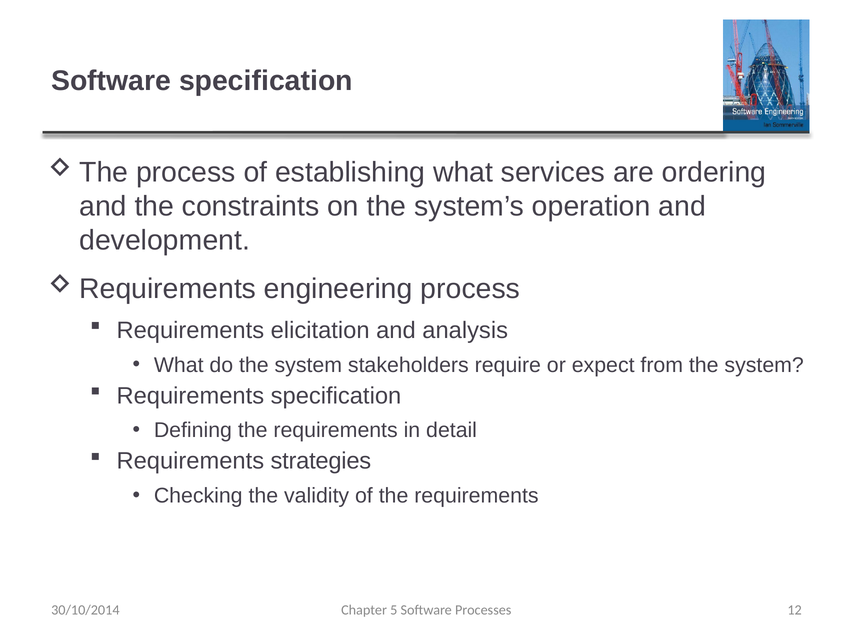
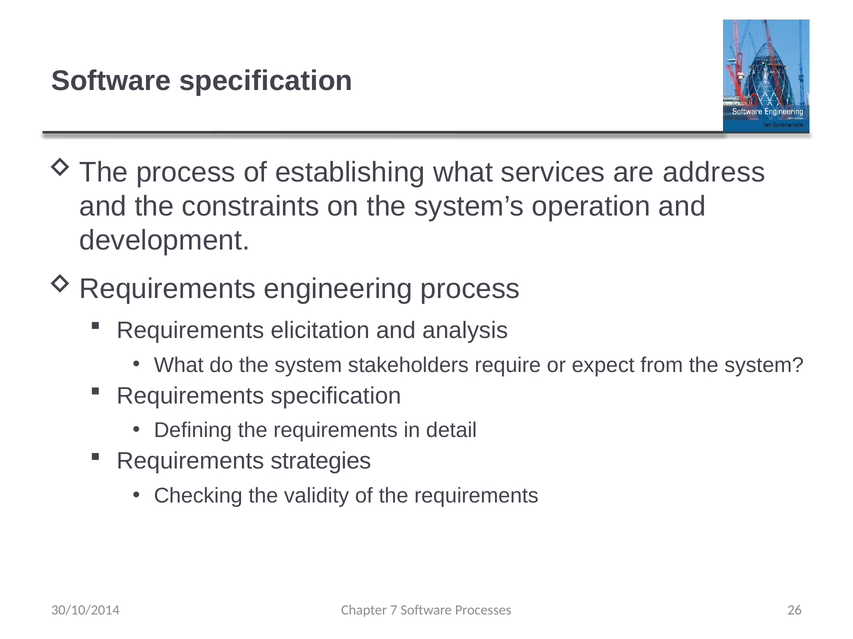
ordering: ordering -> address (714, 173)
5: 5 -> 7 (394, 611)
12: 12 -> 26 (795, 611)
